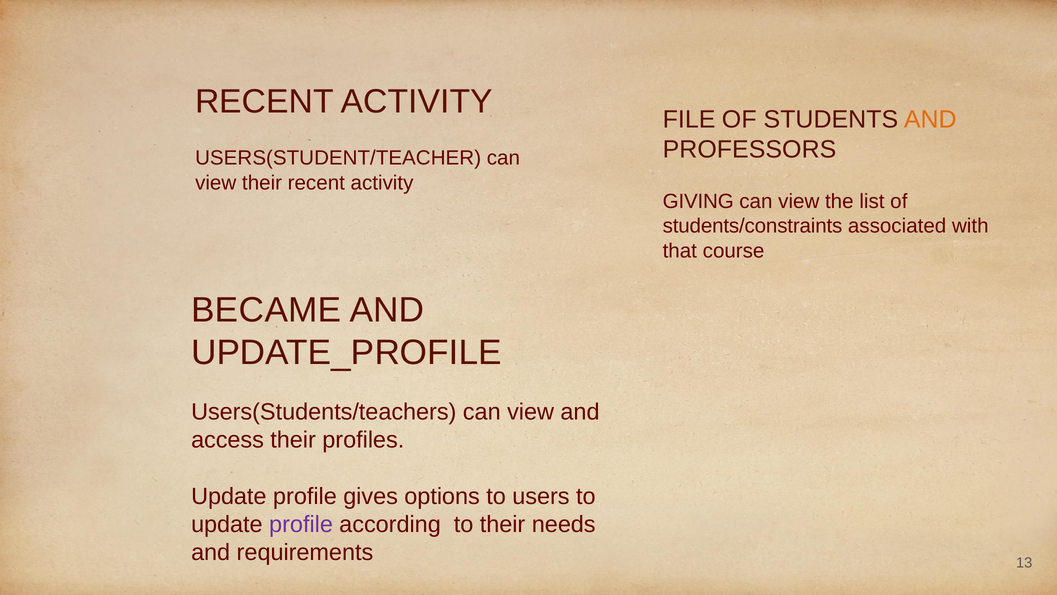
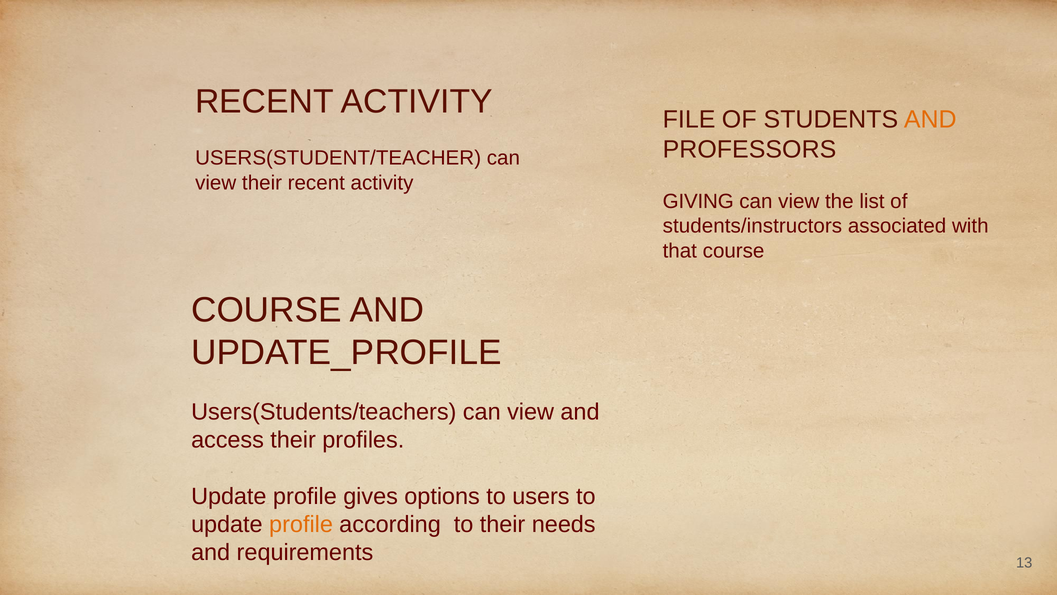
students/constraints: students/constraints -> students/instructors (752, 226)
BECAME: BECAME -> COURSE (266, 310)
profile colour: purple -> orange (301, 524)
